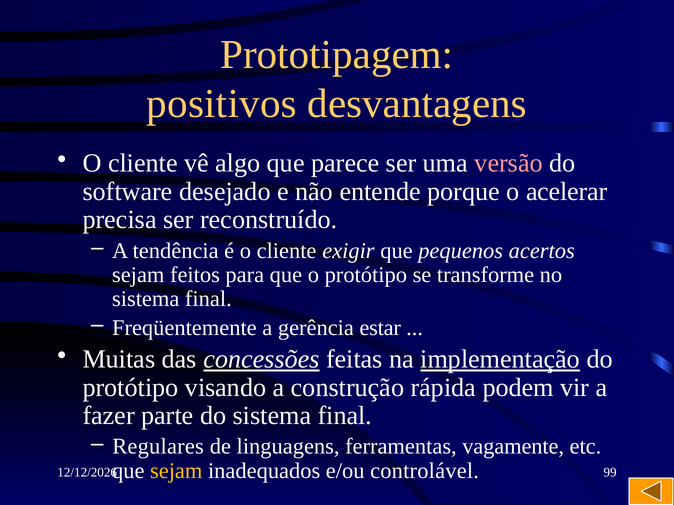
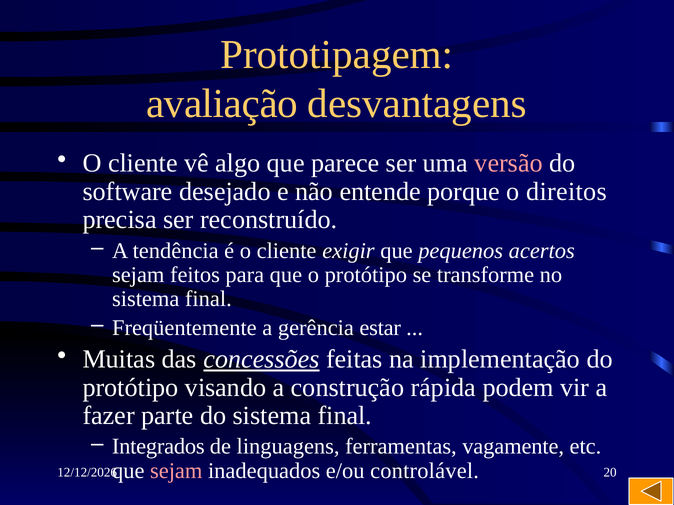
positivos: positivos -> avaliação (222, 104)
acelerar: acelerar -> direitos (567, 192)
implementação underline: present -> none (500, 360)
Regulares: Regulares -> Integrados (158, 447)
sejam colour: yellow -> pink (176, 471)
99: 99 -> 20 (610, 473)
